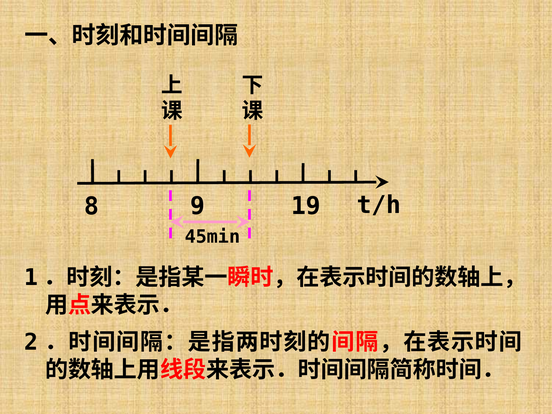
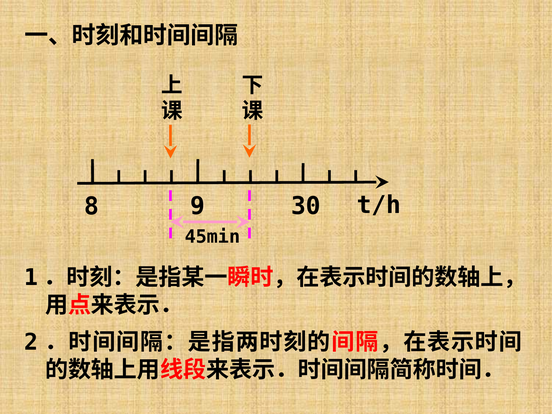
19: 19 -> 30 (306, 206)
